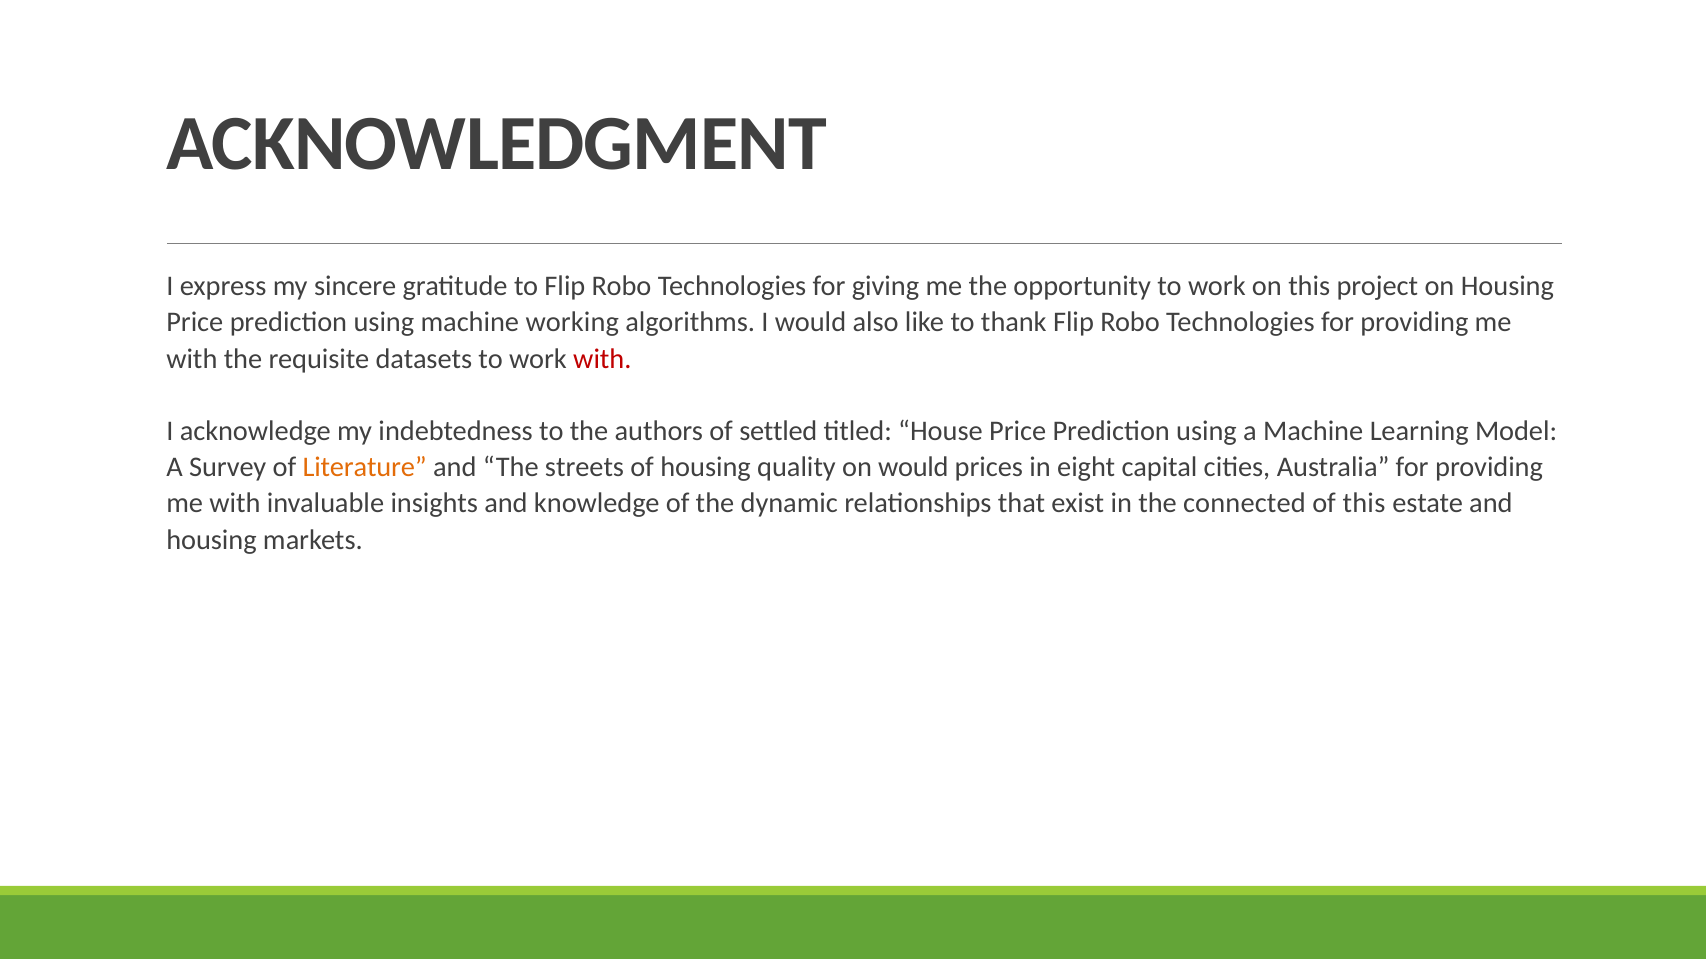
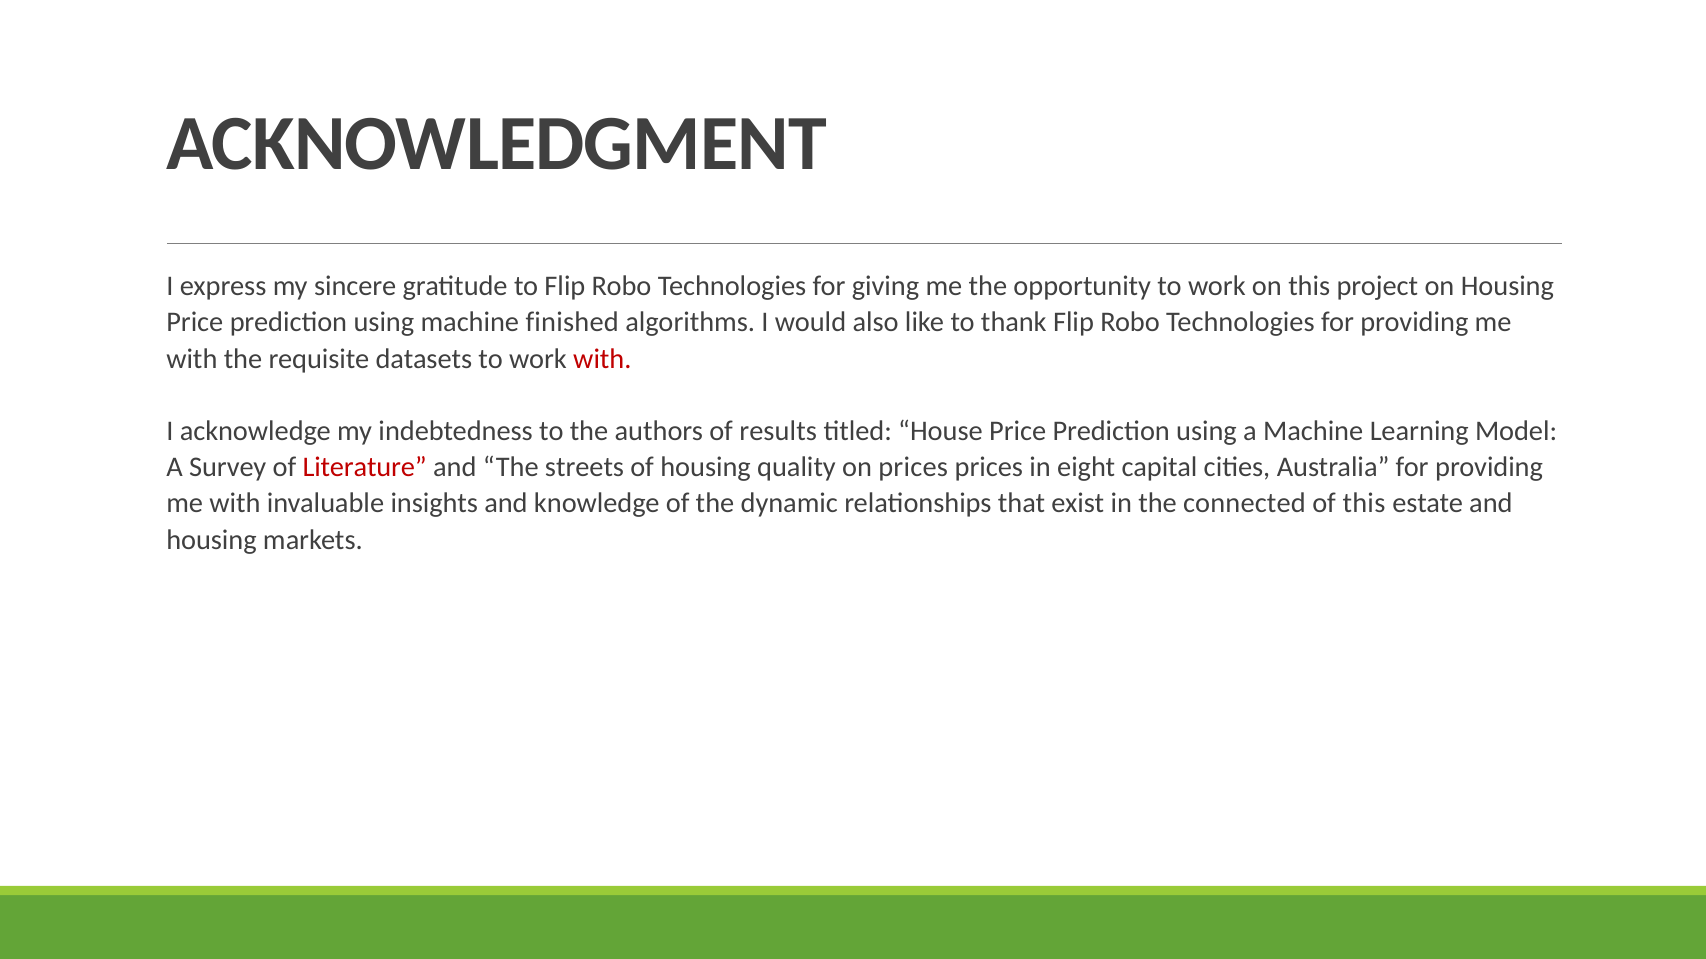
working: working -> finished (572, 323)
settled: settled -> results (778, 431)
Literature colour: orange -> red (365, 467)
on would: would -> prices (913, 467)
